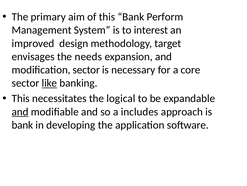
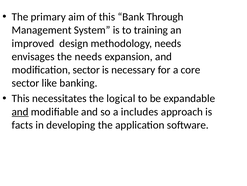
Perform: Perform -> Through (165, 17)
interest: interest -> training (151, 30)
methodology target: target -> needs (168, 43)
like underline: present -> none (49, 83)
bank: bank -> facts (22, 125)
